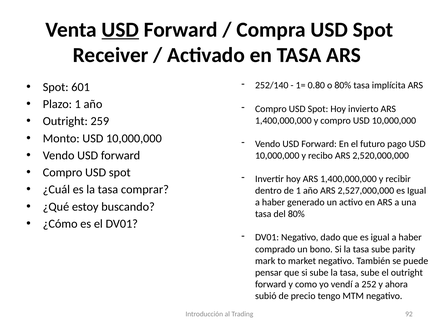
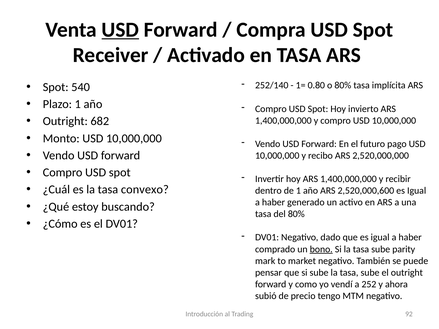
601: 601 -> 540 (81, 87)
259: 259 -> 682 (100, 121)
comprar: comprar -> convexo (145, 190)
2,527,000,000: 2,527,000,000 -> 2,520,000,600 (366, 191)
bono underline: none -> present (321, 249)
